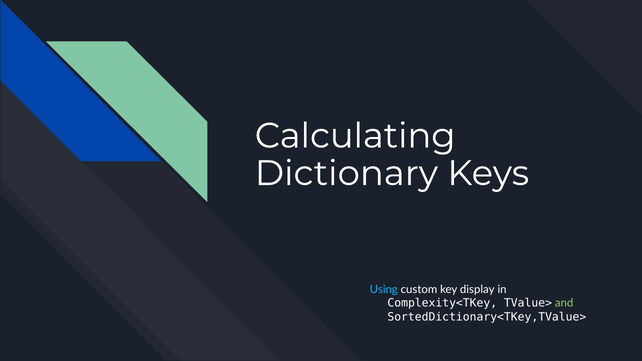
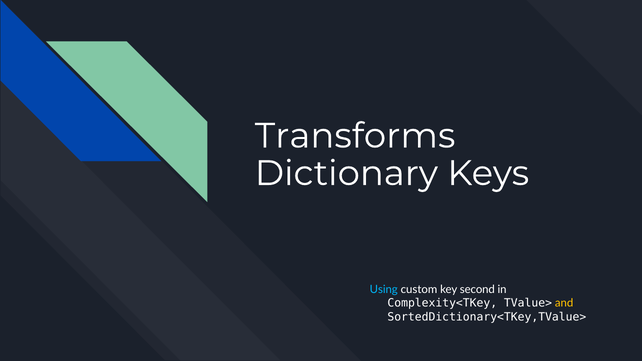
Calculating: Calculating -> Transforms (355, 136)
display: display -> second (477, 290)
and colour: light green -> yellow (564, 303)
